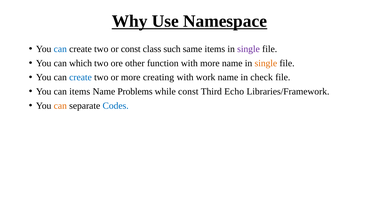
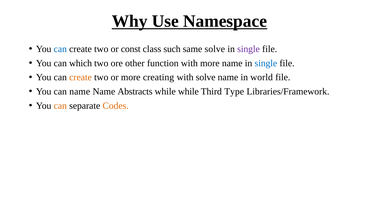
same items: items -> solve (215, 49)
single colour: orange -> blue (266, 63)
create colour: blue -> orange (81, 77)
with work: work -> solve (206, 77)
check: check -> world (262, 77)
can items: items -> name (80, 92)
Problems: Problems -> Abstracts (135, 92)
while const: const -> while (188, 92)
Echo: Echo -> Type (234, 92)
Codes colour: blue -> orange (116, 106)
